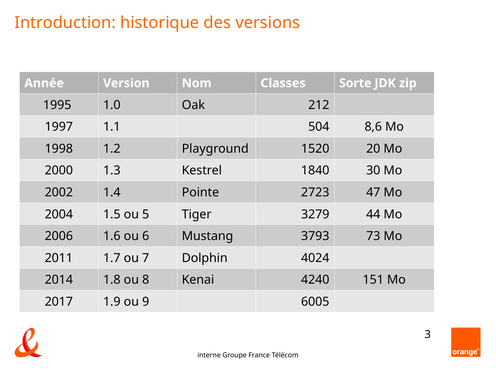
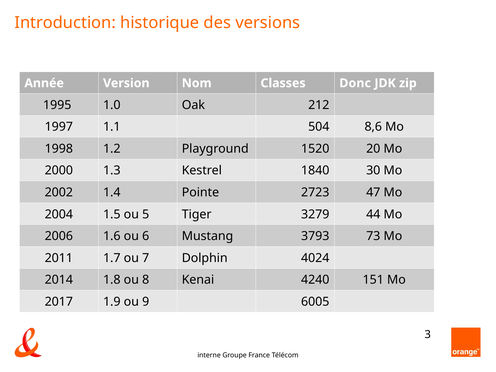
Sorte: Sorte -> Donc (355, 83)
